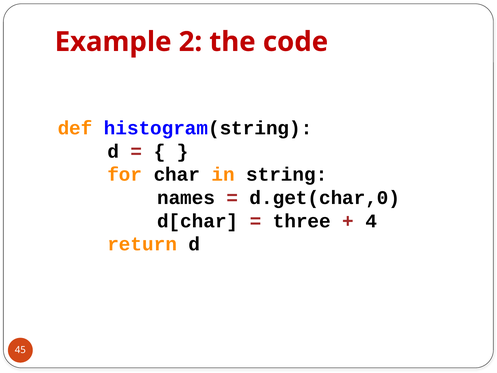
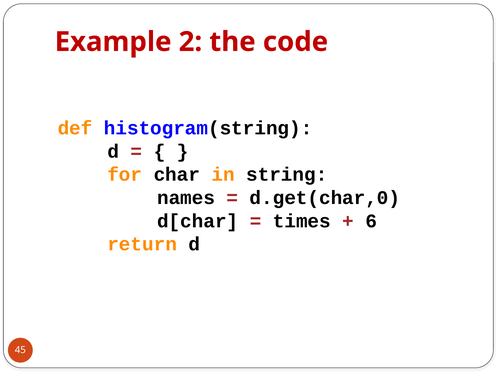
three: three -> times (302, 221)
4: 4 -> 6 (371, 221)
